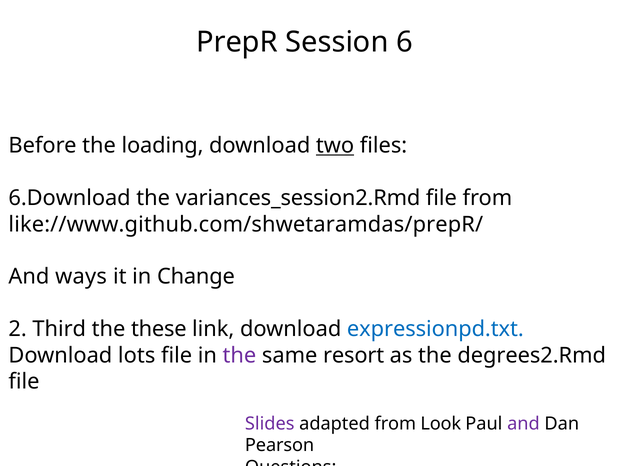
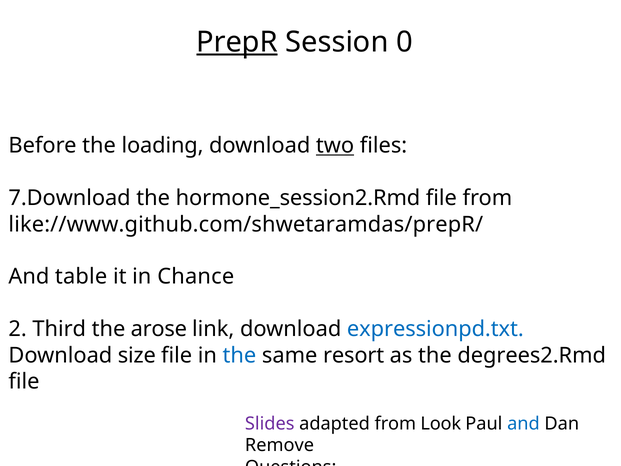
PrepR underline: none -> present (237, 42)
6: 6 -> 0 (404, 42)
6.Download: 6.Download -> 7.Download (70, 198)
variances_session2.Rmd: variances_session2.Rmd -> hormone_session2.Rmd (298, 198)
ways: ways -> table (81, 277)
Change: Change -> Chance (196, 277)
these: these -> arose (159, 329)
lots: lots -> size (137, 355)
the colour: purple -> blue (239, 355)
and colour: purple -> blue (523, 423)
Pearson: Pearson -> Remove (280, 445)
